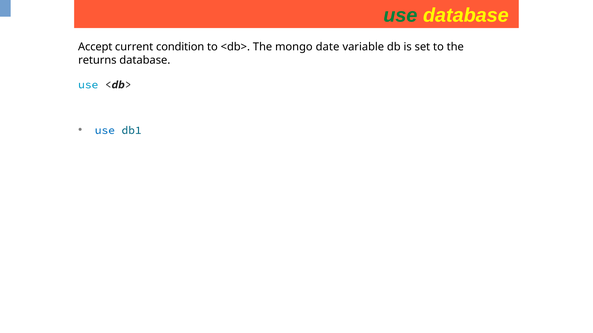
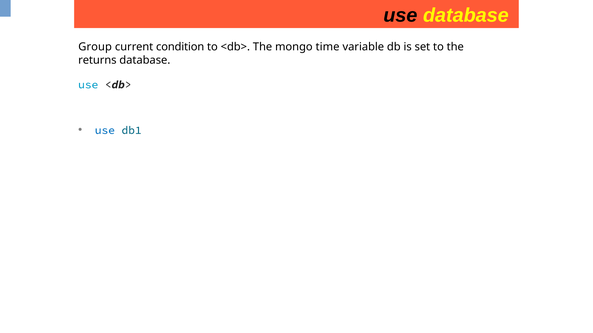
use colour: green -> black (401, 15)
Accept: Accept -> Group (95, 47)
date: date -> time (328, 47)
